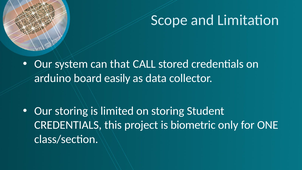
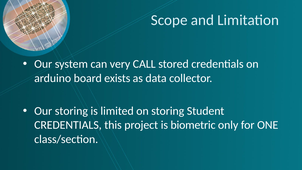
that: that -> very (120, 64)
easily: easily -> exists (117, 78)
